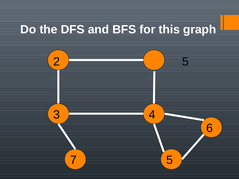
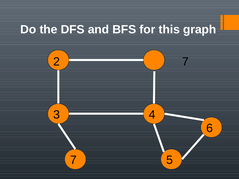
2 5: 5 -> 7 (185, 62)
